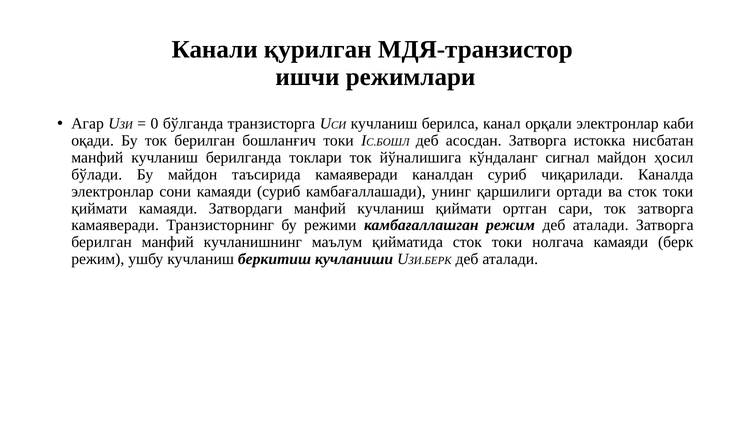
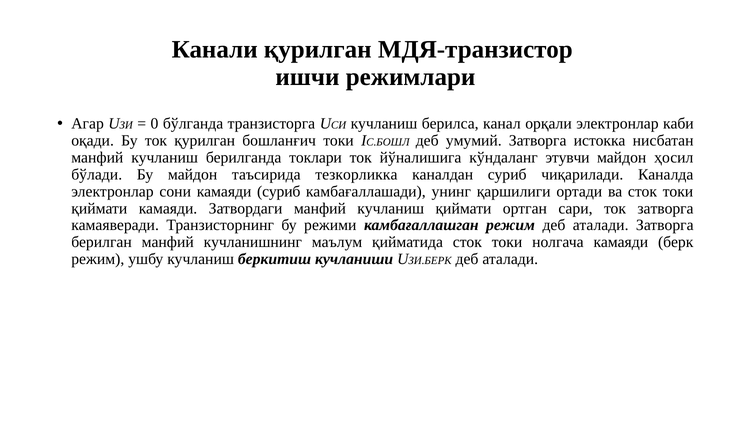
ток берилган: берилган -> қурилган (205, 141)
асосдан: асосдан -> умумий (474, 141)
сигнал: сигнал -> этувчи (568, 157)
таъсирида камаяверади: камаяверади -> тезкорликка (356, 174)
